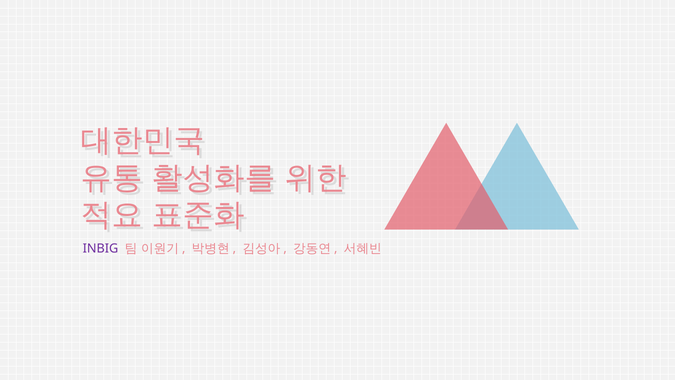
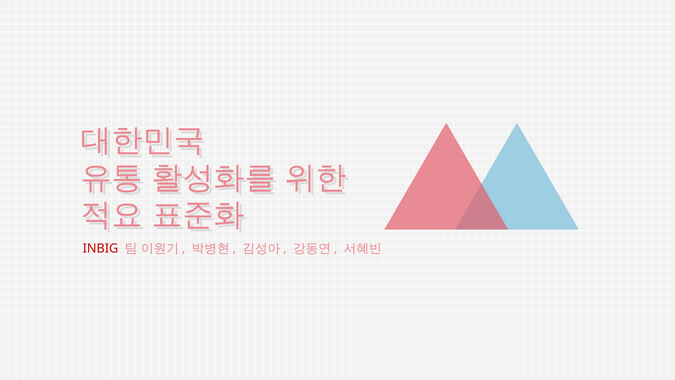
INBIG colour: purple -> red (101, 249)
